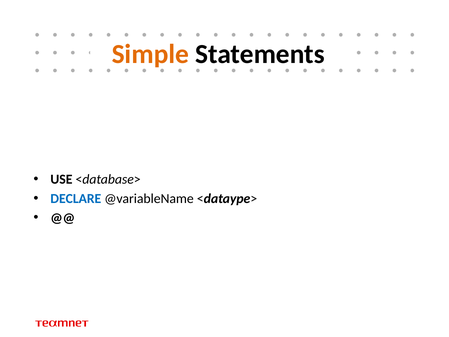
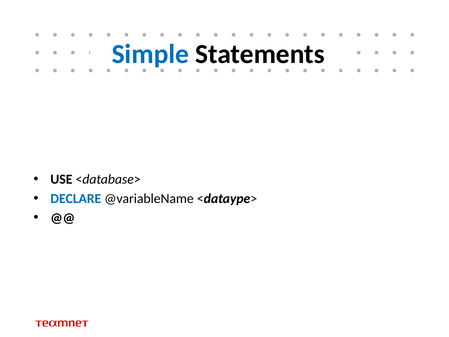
Simple colour: orange -> blue (150, 54)
